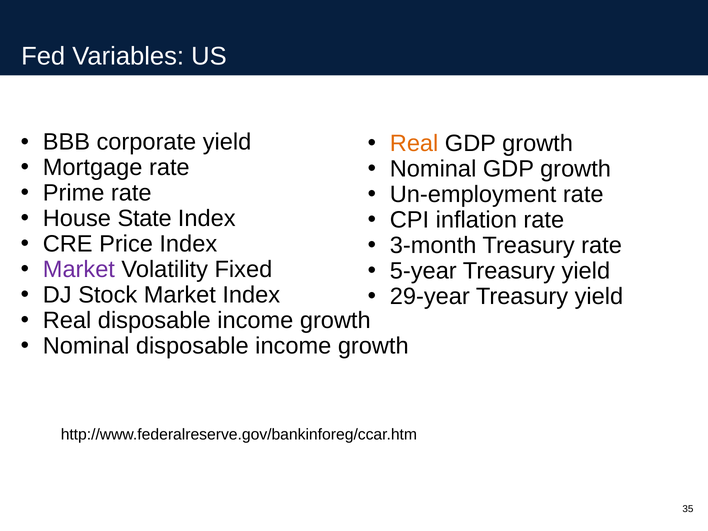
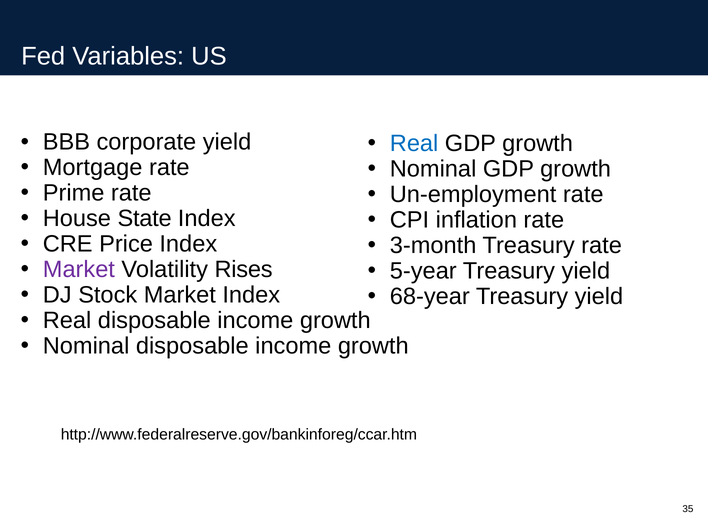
Real colour: orange -> blue (414, 143)
Fixed: Fixed -> Rises (244, 270)
29-year: 29-year -> 68-year (430, 296)
